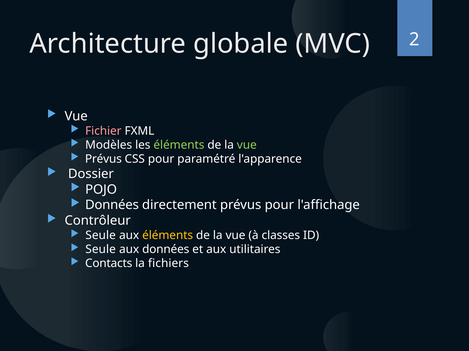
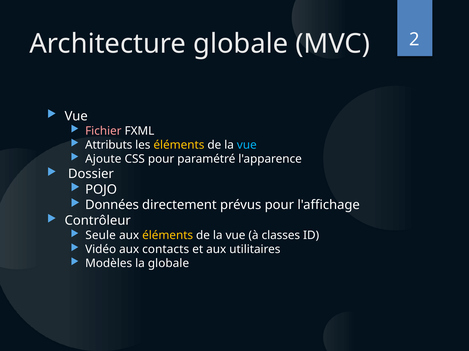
Modèles: Modèles -> Attributs (109, 145)
éléments colour: light green -> yellow (179, 145)
vue colour: light green -> light blue (247, 145)
Prévus: Prévus -> Ajoute (103, 159)
Seule: Seule -> Vidéo (101, 250)
aux données: données -> contacts (166, 250)
Contacts: Contacts -> Modèles (109, 264)
la fichiers: fichiers -> globale (168, 264)
